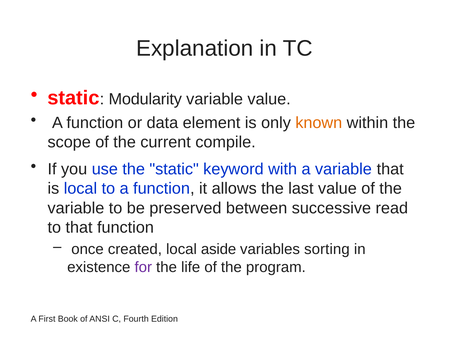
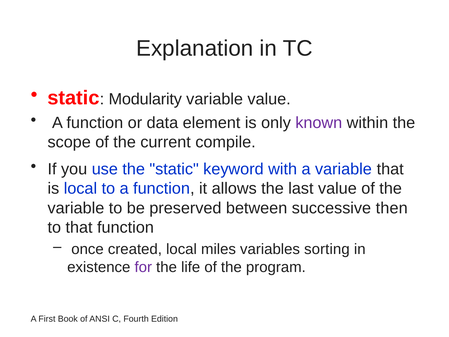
known colour: orange -> purple (319, 123)
read: read -> then (392, 208)
aside: aside -> miles (219, 249)
